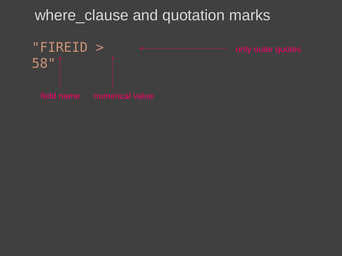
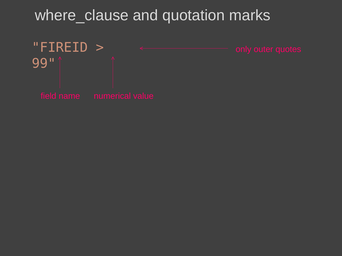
58: 58 -> 99 (44, 64)
